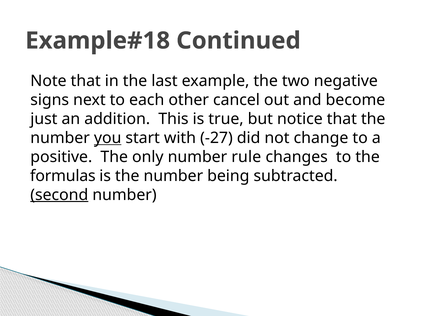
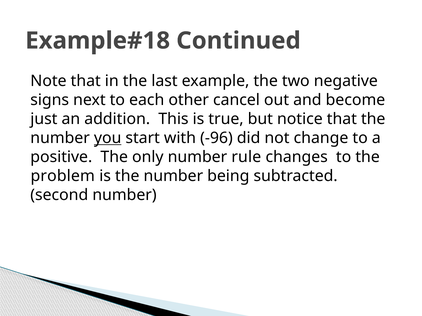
-27: -27 -> -96 (216, 138)
formulas: formulas -> problem (63, 176)
second underline: present -> none (59, 195)
